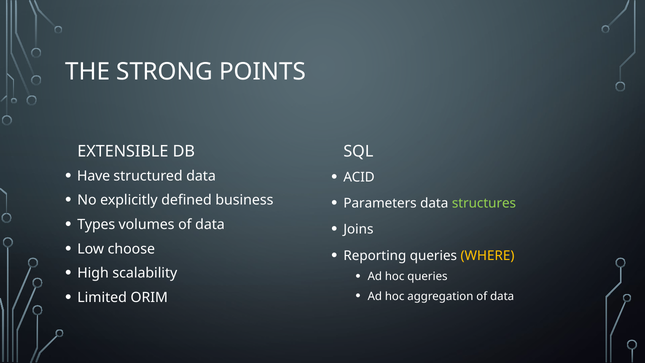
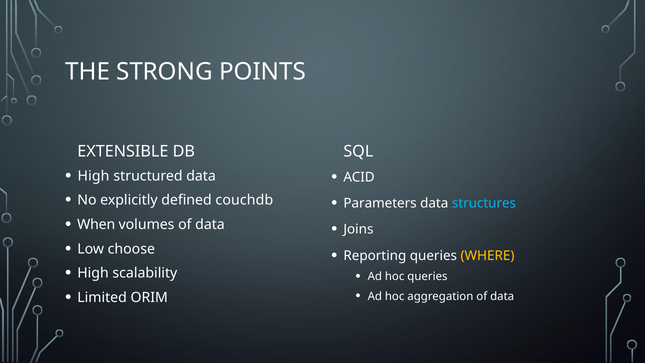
Have: Have -> High (94, 176)
business: business -> couchdb (244, 200)
structures colour: light green -> light blue (484, 203)
Types: Types -> When (96, 224)
